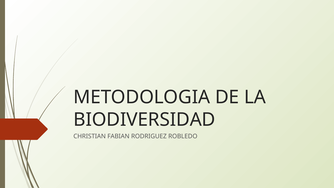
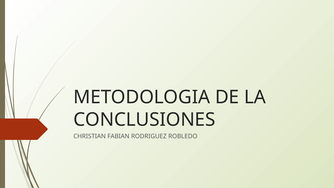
BIODIVERSIDAD: BIODIVERSIDAD -> CONCLUSIONES (144, 120)
